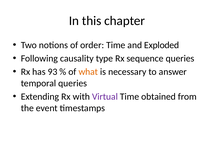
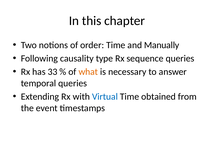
Exploded: Exploded -> Manually (162, 45)
93: 93 -> 33 (53, 72)
Virtual colour: purple -> blue (105, 96)
